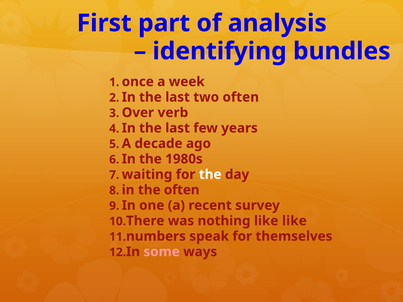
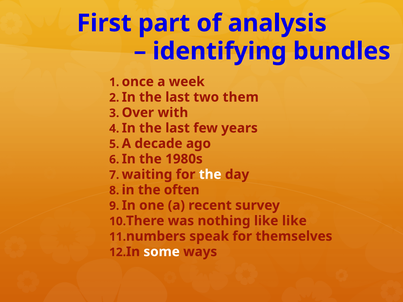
two often: often -> them (241, 97)
verb: verb -> with (173, 113)
some colour: pink -> white (162, 252)
